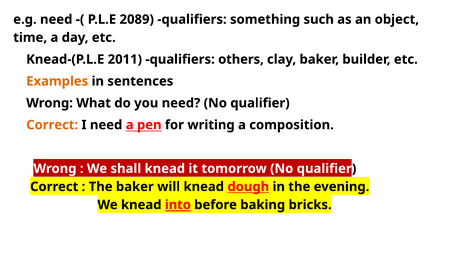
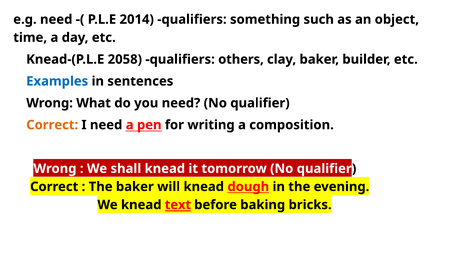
2089: 2089 -> 2014 (137, 19)
2011: 2011 -> 2058 (125, 59)
Examples colour: orange -> blue (57, 81)
into: into -> text (178, 204)
